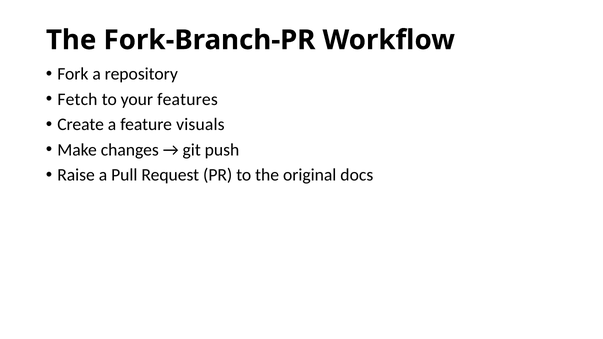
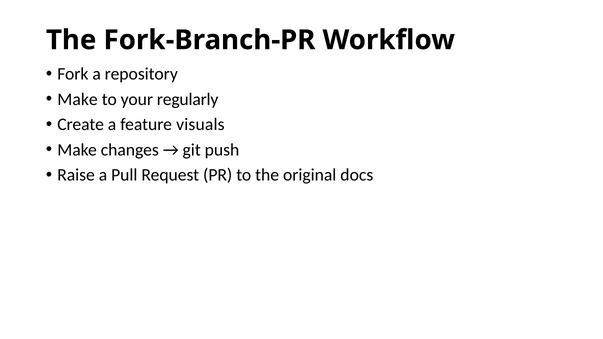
Fetch: Fetch -> Make (77, 99)
features: features -> regularly (188, 99)
